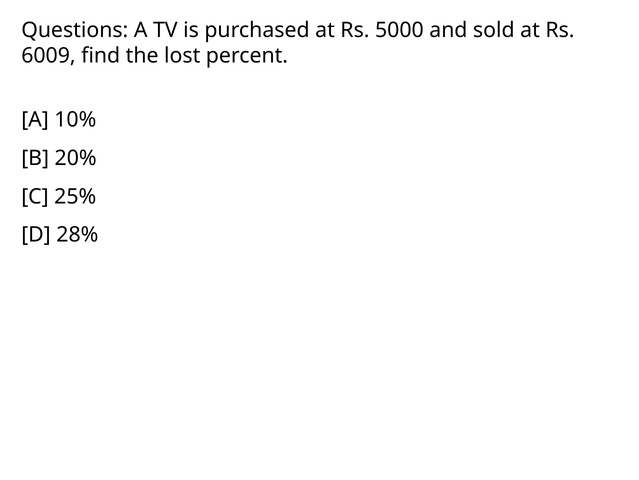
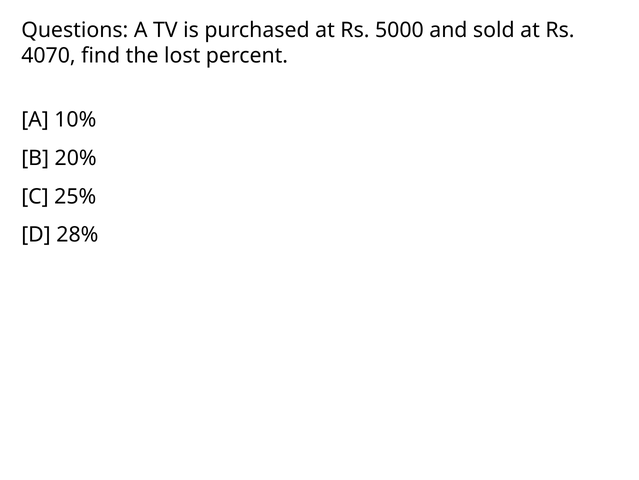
6009: 6009 -> 4070 (48, 56)
